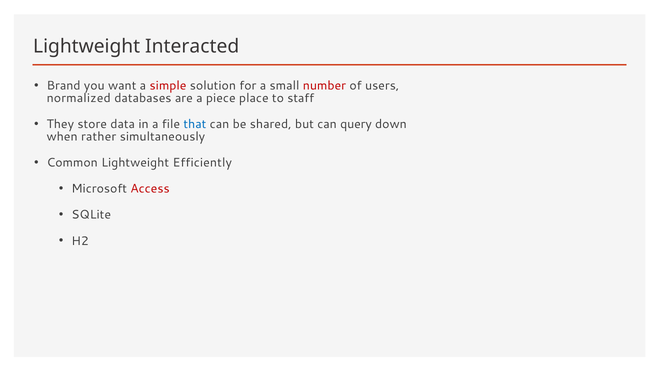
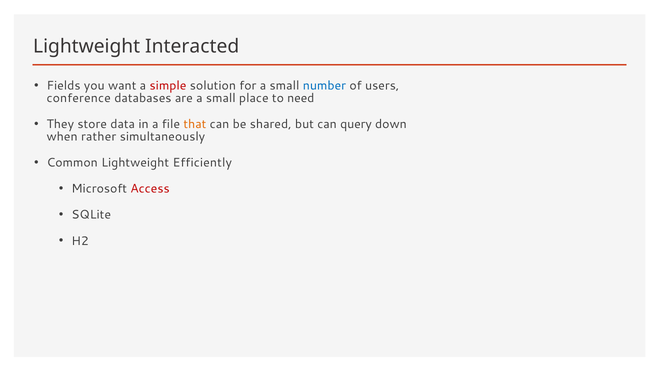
Brand: Brand -> Fields (64, 86)
number colour: red -> blue (324, 86)
normalized: normalized -> conference (79, 98)
are a piece: piece -> small (221, 98)
staff: staff -> need (301, 98)
that colour: blue -> orange (195, 124)
